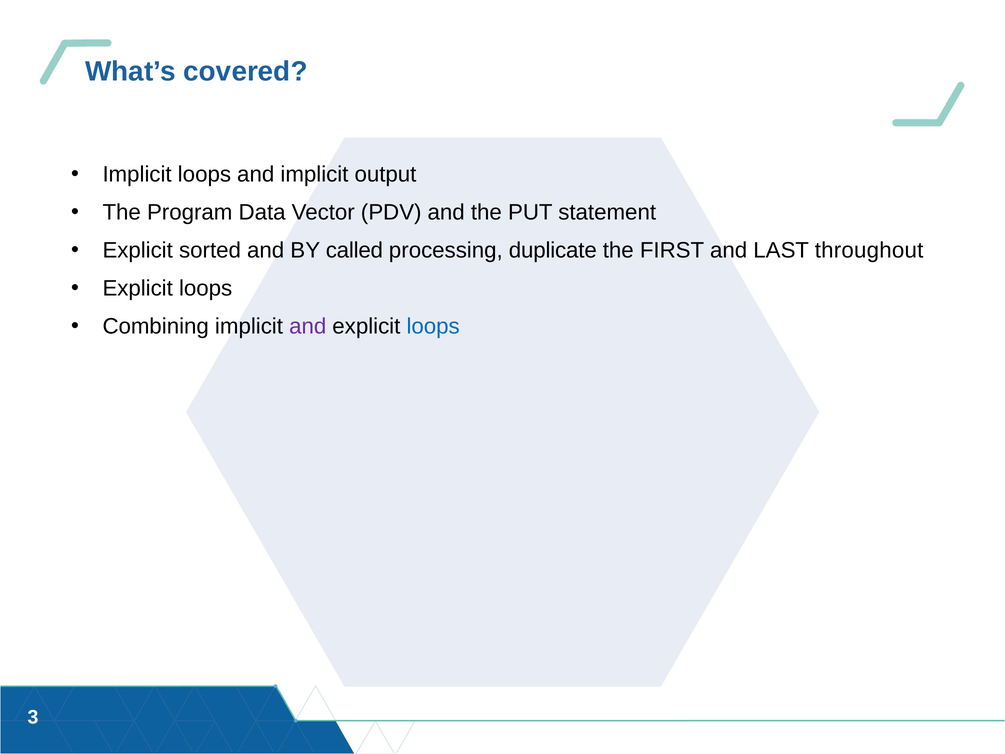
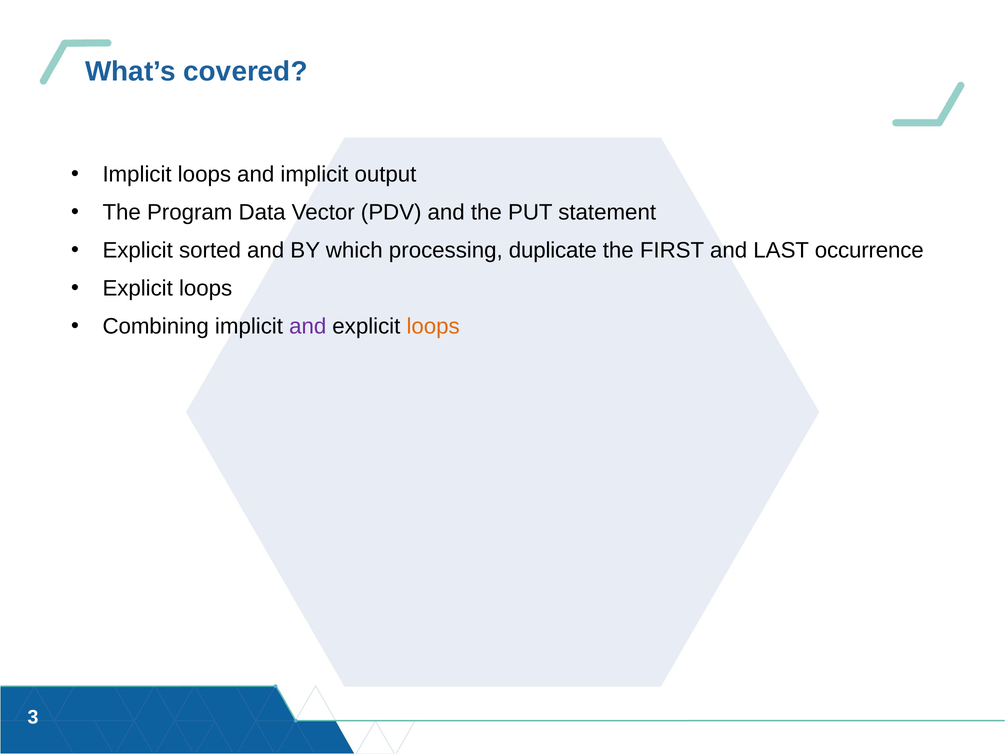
called: called -> which (354, 250)
throughout: throughout -> occurrence (869, 250)
loops colour: blue -> orange (433, 326)
